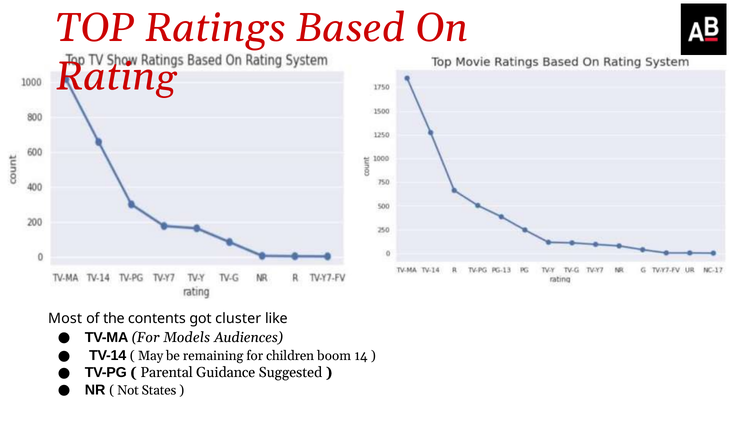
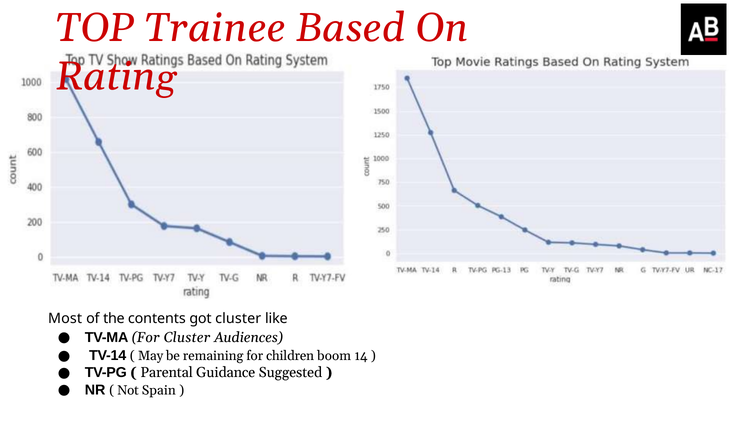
Ratings: Ratings -> Trainee (215, 28)
For Models: Models -> Cluster (187, 338)
States: States -> Spain (159, 391)
